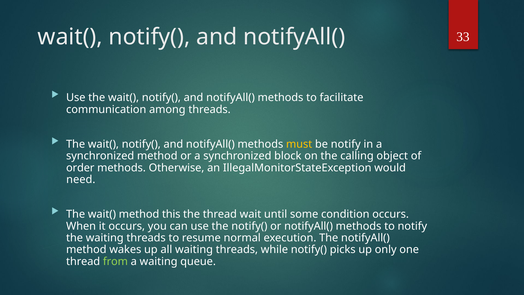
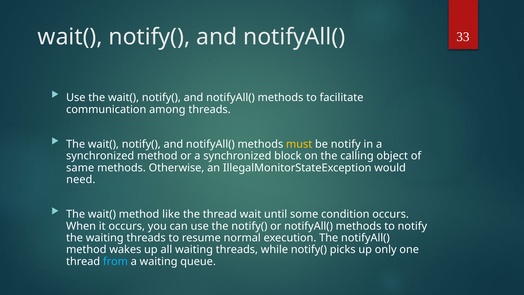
order: order -> same (80, 168)
this: this -> like (171, 214)
from colour: light green -> light blue (115, 261)
